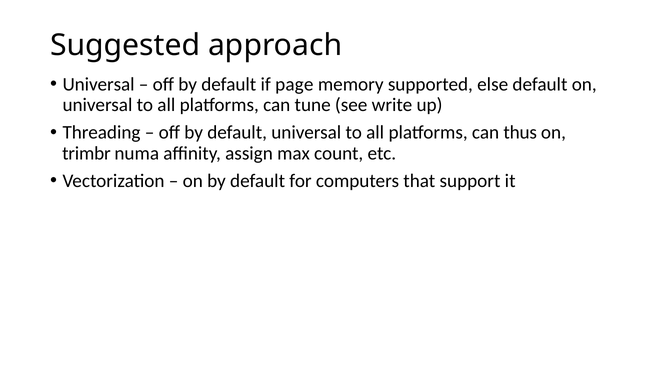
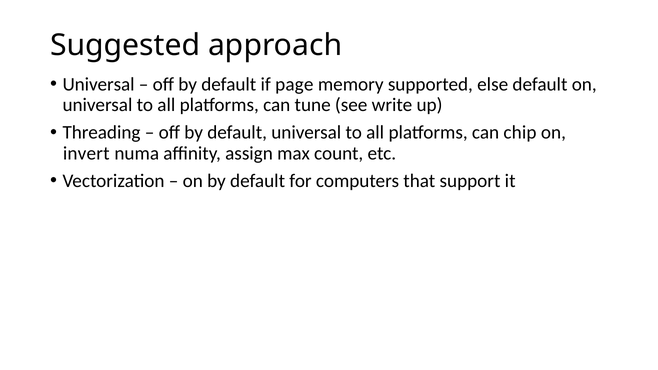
thus: thus -> chip (520, 133)
trimbr: trimbr -> invert (86, 153)
